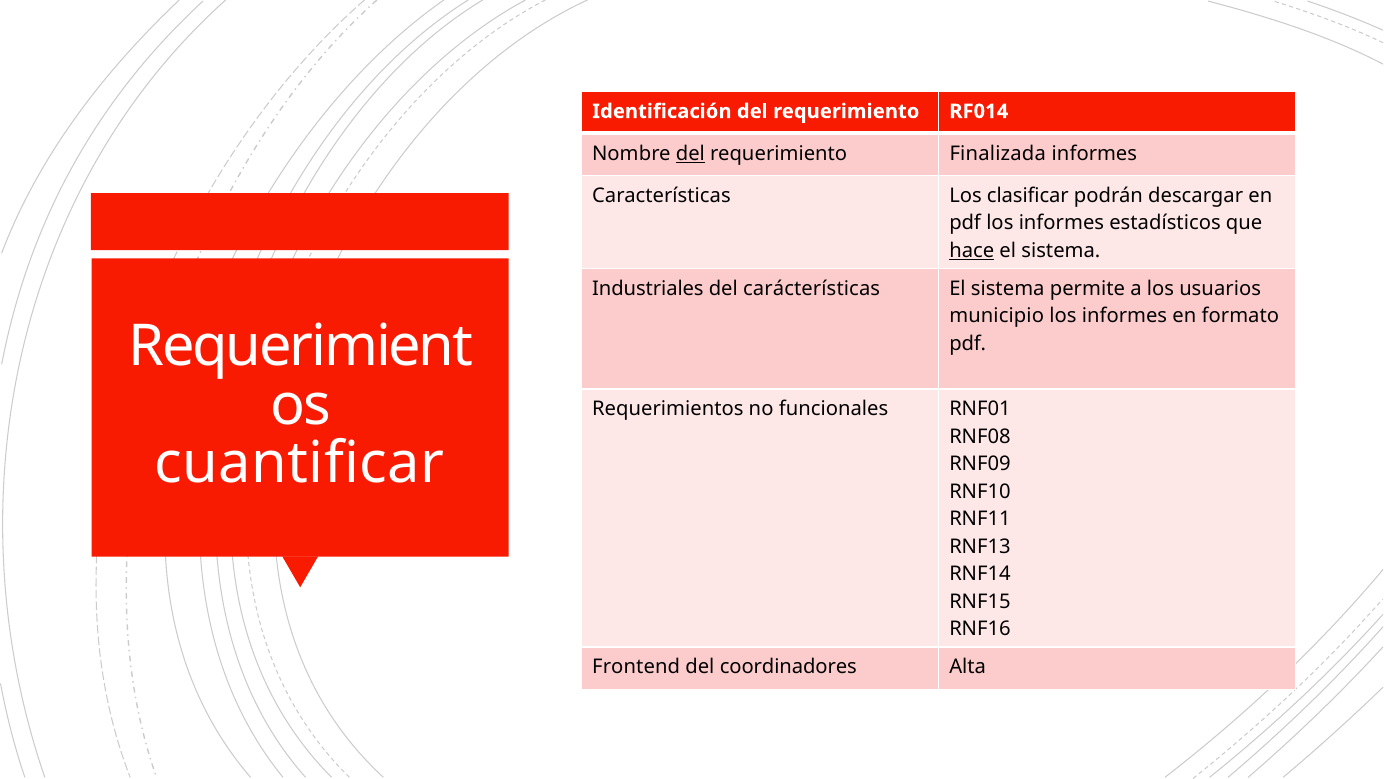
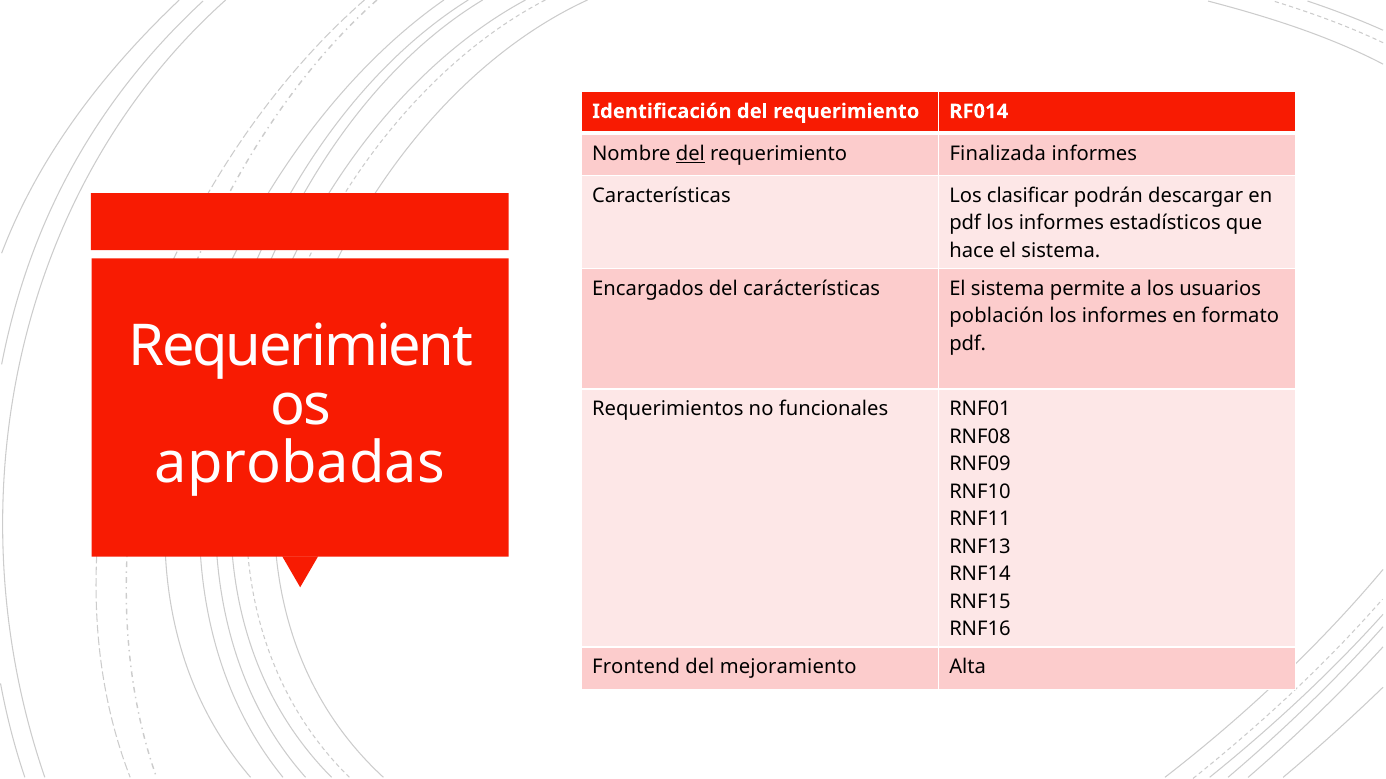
hace underline: present -> none (972, 251)
Industriales: Industriales -> Encargados (648, 289)
municipio: municipio -> población (997, 316)
cuantificar: cuantificar -> aprobadas (300, 464)
coordinadores: coordinadores -> mejoramiento (788, 668)
